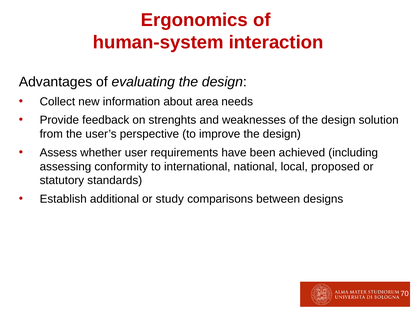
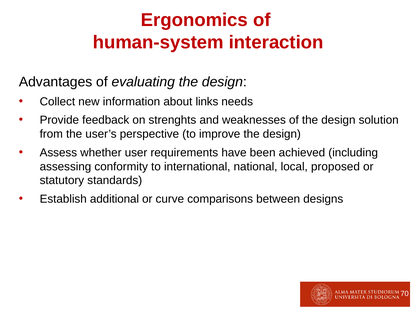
area: area -> links (207, 102)
study: study -> curve (170, 199)
